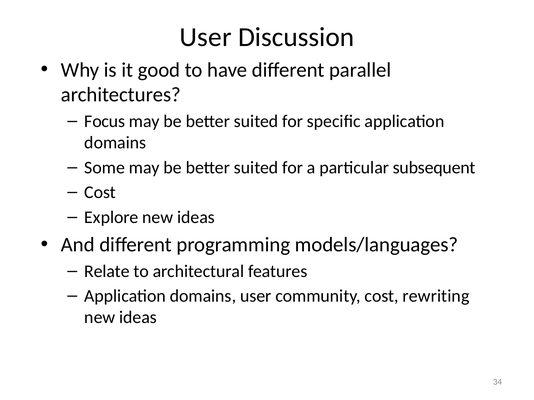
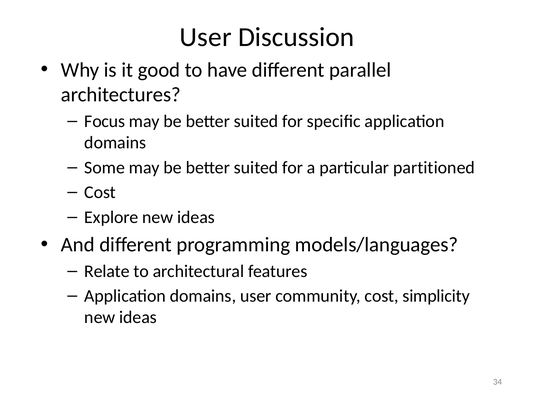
subsequent: subsequent -> partitioned (434, 168)
rewriting: rewriting -> simplicity (436, 296)
